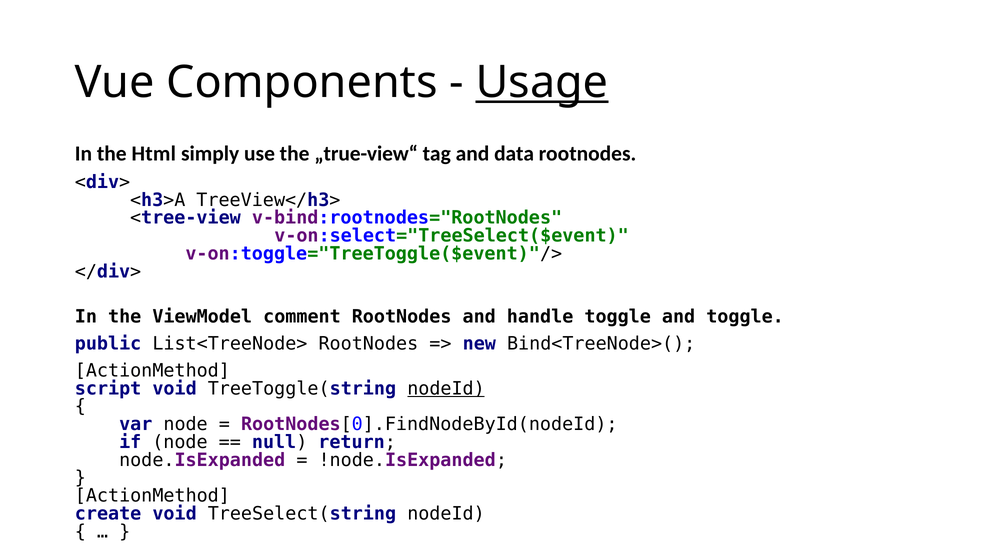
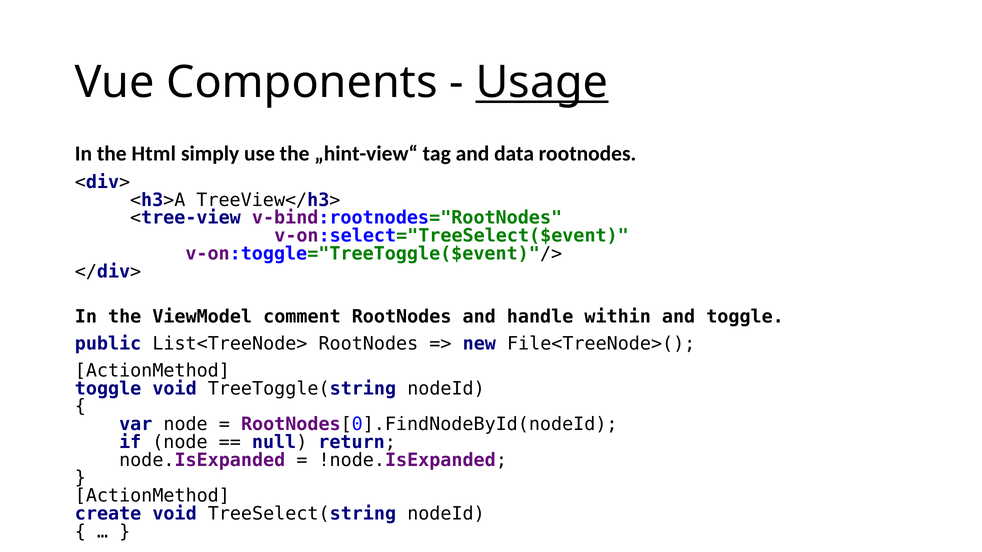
„true-view“: „true-view“ -> „hint-view“ (366, 154)
handle toggle: toggle -> within (618, 317)
Bind<TreeNode>(: Bind<TreeNode>( -> File<TreeNode>( (601, 344)
script: script -> toggle (108, 389)
nodeId underline: present -> none (446, 389)
